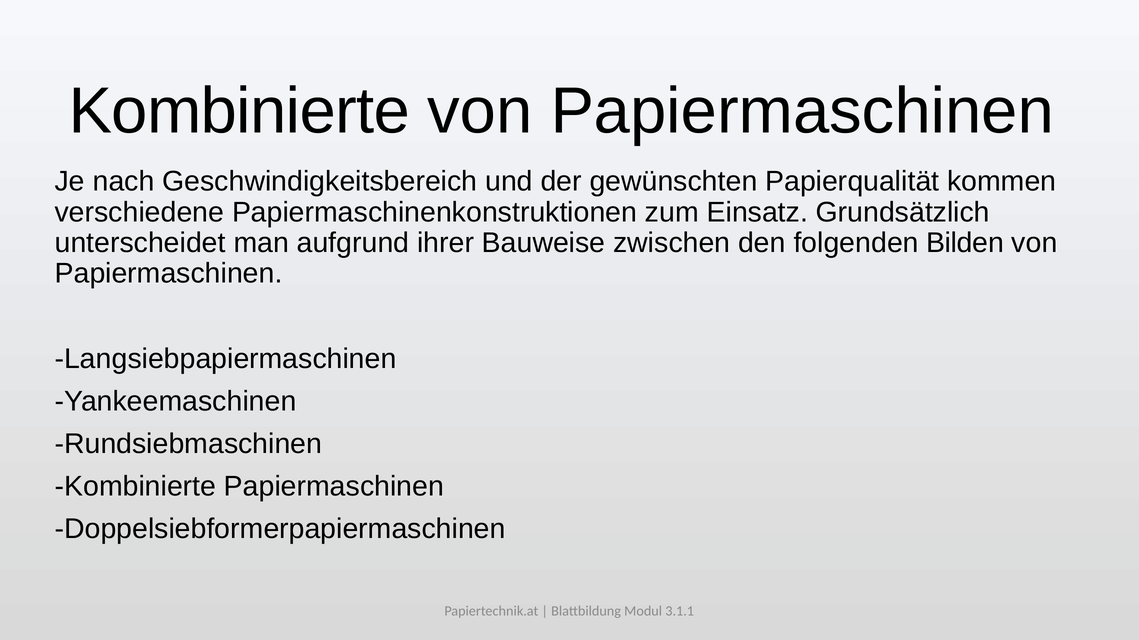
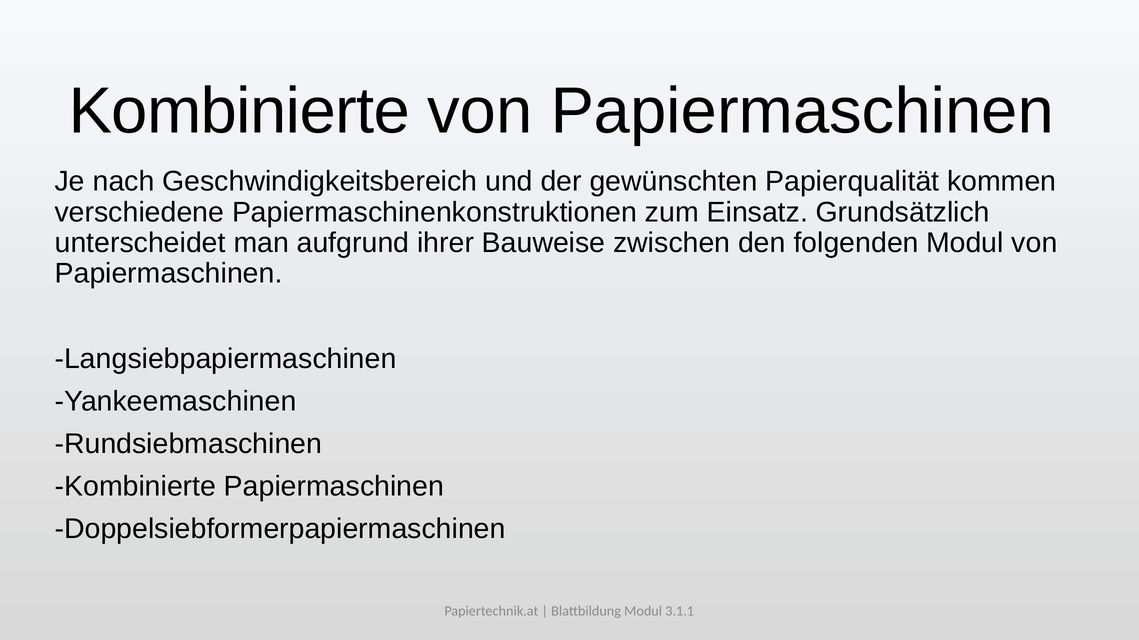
folgenden Bilden: Bilden -> Modul (965, 243)
